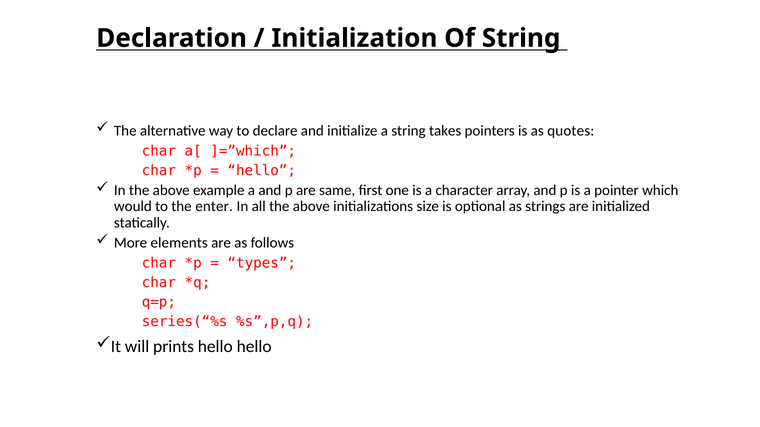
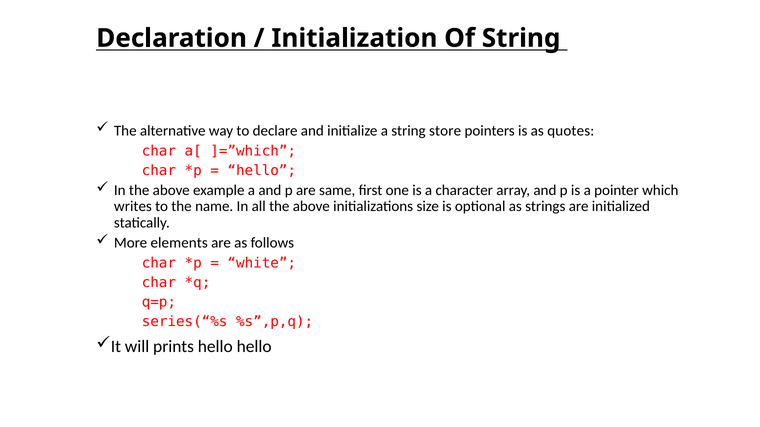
takes: takes -> store (445, 131)
would: would -> writes (133, 207)
enter: enter -> name (214, 207)
types: types -> white (262, 264)
